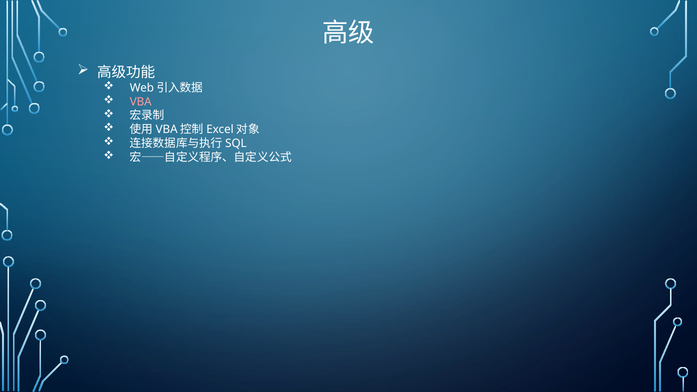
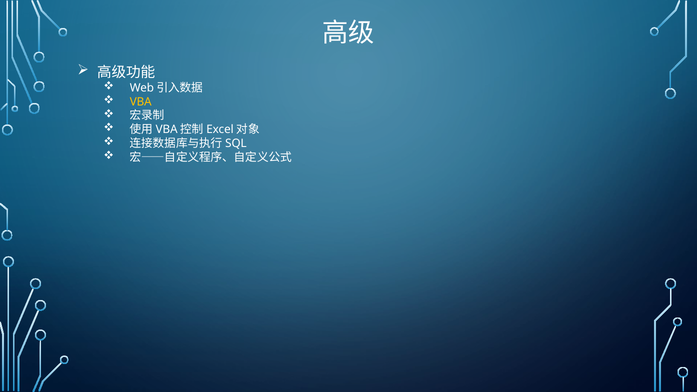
VBA colour: pink -> yellow (141, 102)
